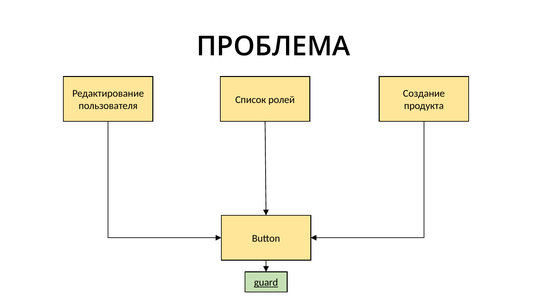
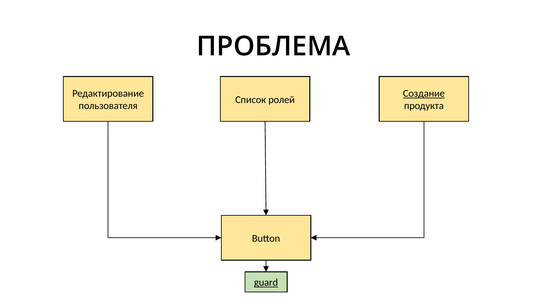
Создание underline: none -> present (424, 93)
